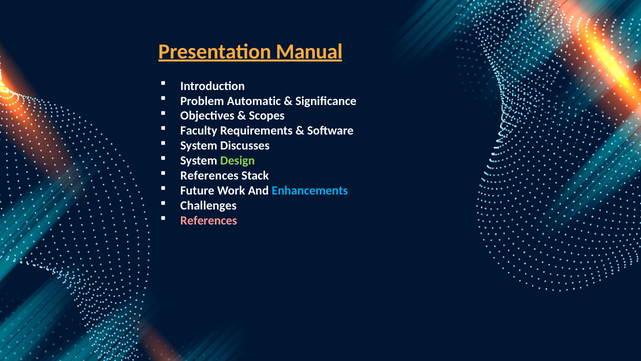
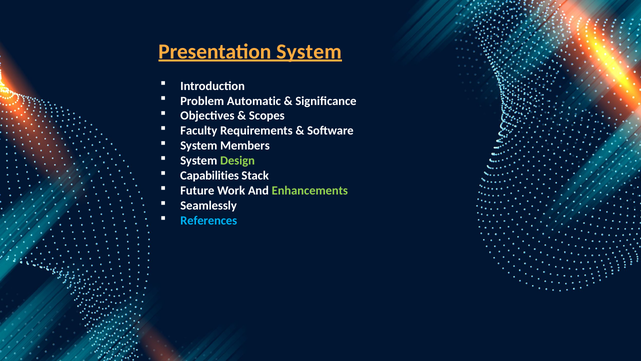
Presentation Manual: Manual -> System (309, 51)
Discusses: Discusses -> Members (245, 146)
References: References -> Capabilities (210, 176)
Enhancements colour: light blue -> light green (310, 191)
Challenges: Challenges -> Seamlessly (209, 206)
References colour: pink -> light blue (209, 220)
